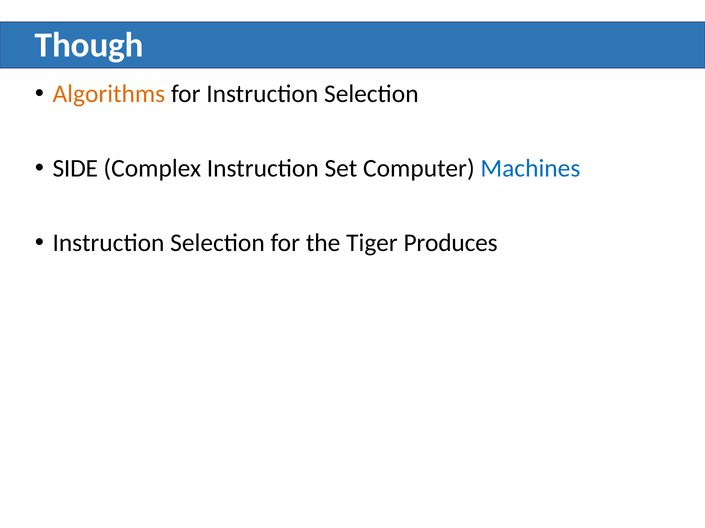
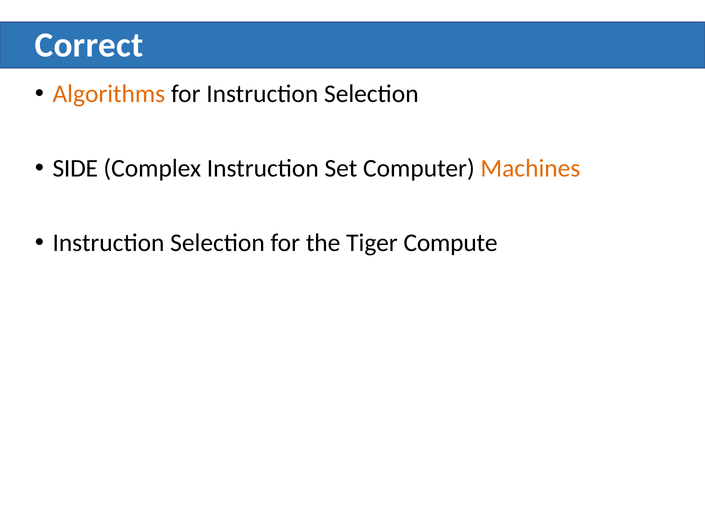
Though: Though -> Correct (89, 45)
Machines colour: blue -> orange (530, 169)
Produces: Produces -> Compute (451, 243)
